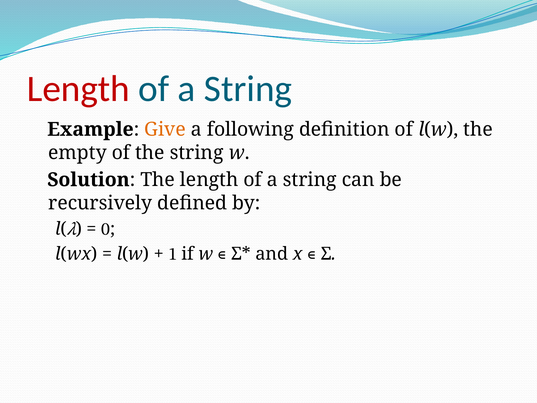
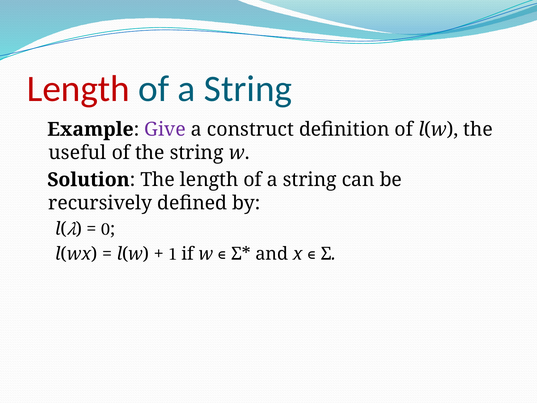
Give colour: orange -> purple (165, 129)
following: following -> construct (250, 129)
empty: empty -> useful (77, 153)
